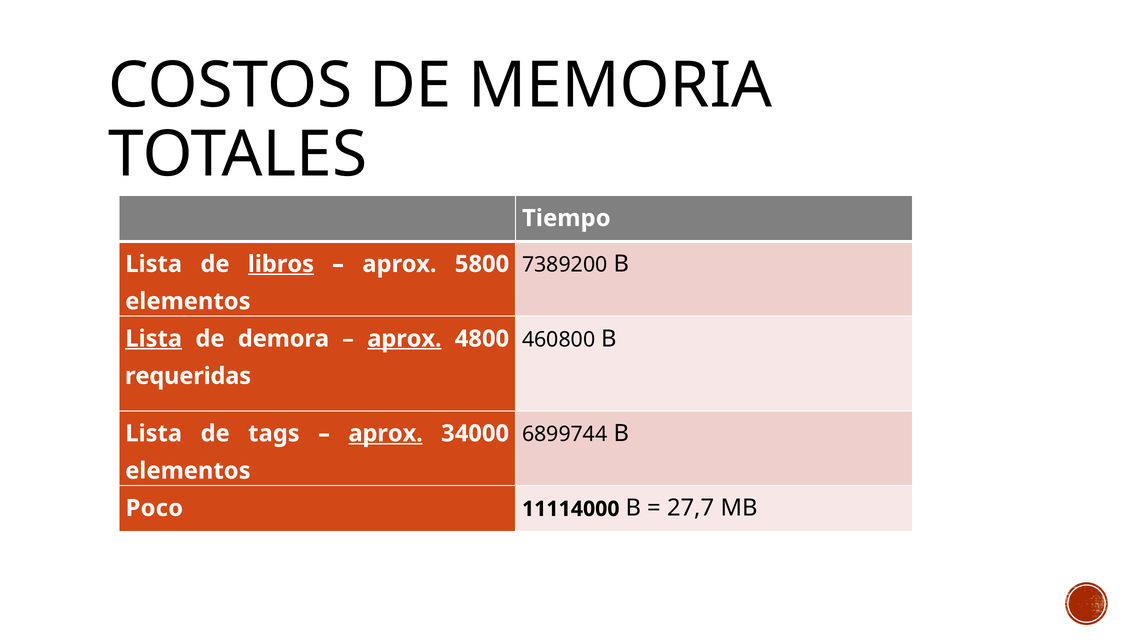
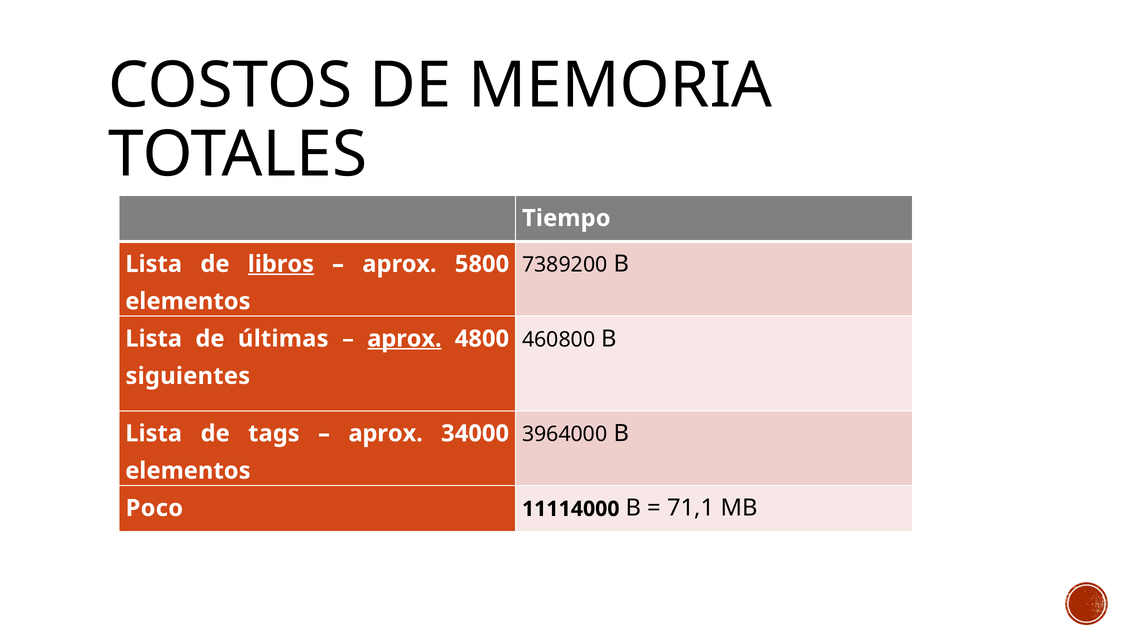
Lista underline: present -> none (154, 339)
demora: demora -> últimas (283, 339)
requeridas: requeridas -> siguientes (188, 376)
6899744: 6899744 -> 3964000 (565, 434)
aprox underline: present -> none (386, 433)
27,7: 27,7 -> 71,1 (691, 508)
